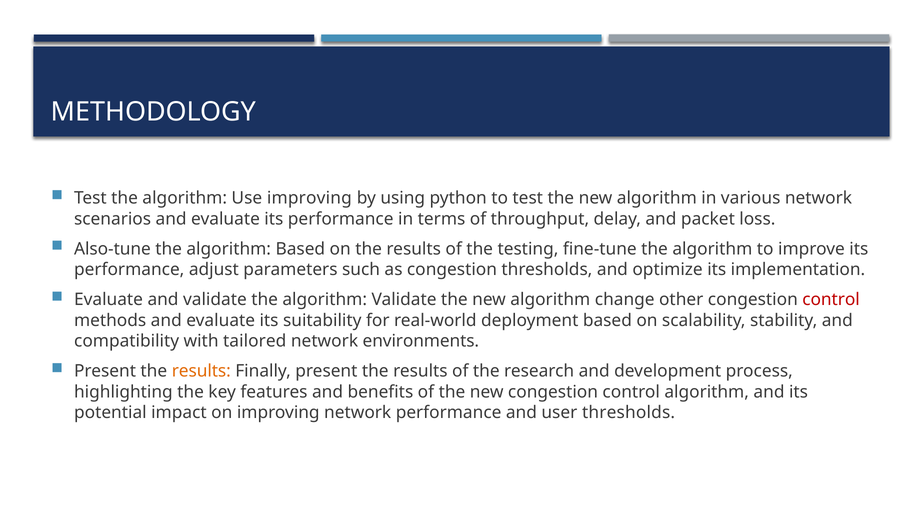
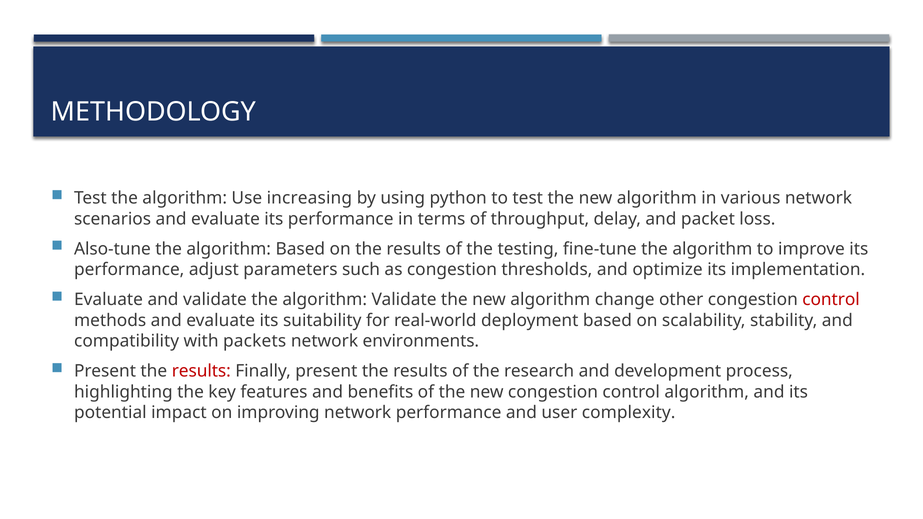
Use improving: improving -> increasing (309, 198)
tailored: tailored -> packets (255, 341)
results colour: orange -> red (201, 371)
user thresholds: thresholds -> complexity (629, 413)
